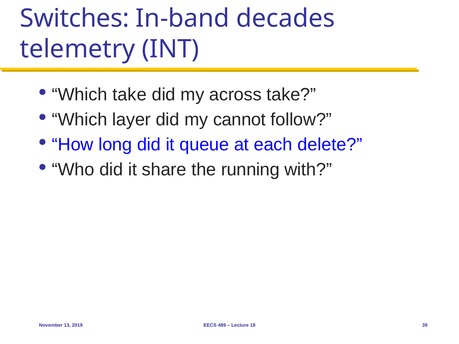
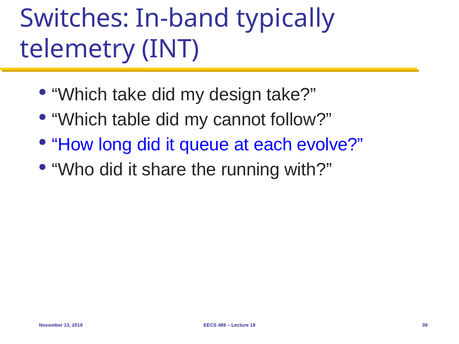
decades: decades -> typically (286, 19)
across: across -> design (235, 95)
layer: layer -> table (132, 120)
delete: delete -> evolve (330, 145)
